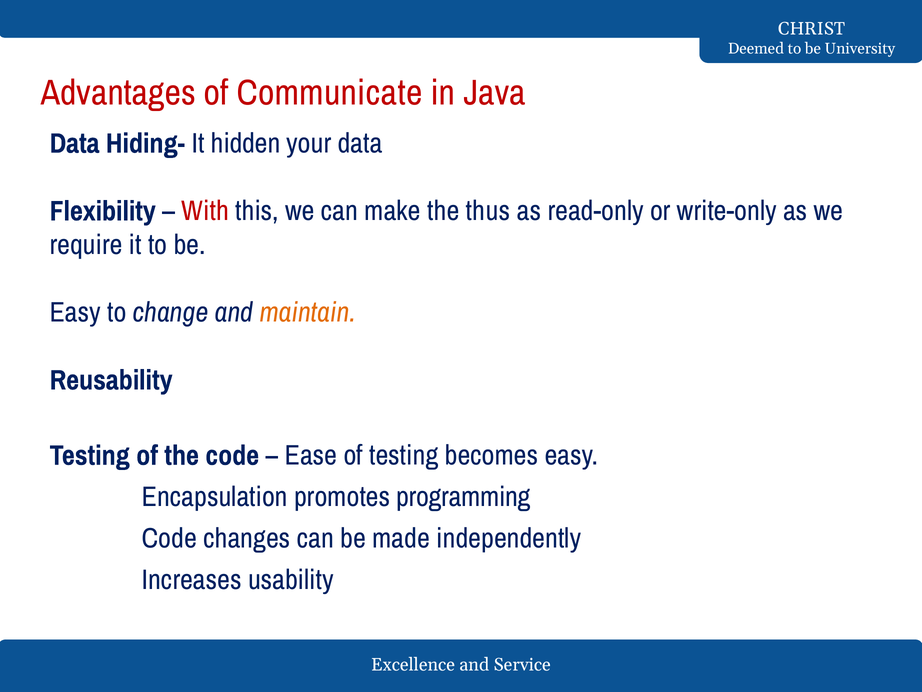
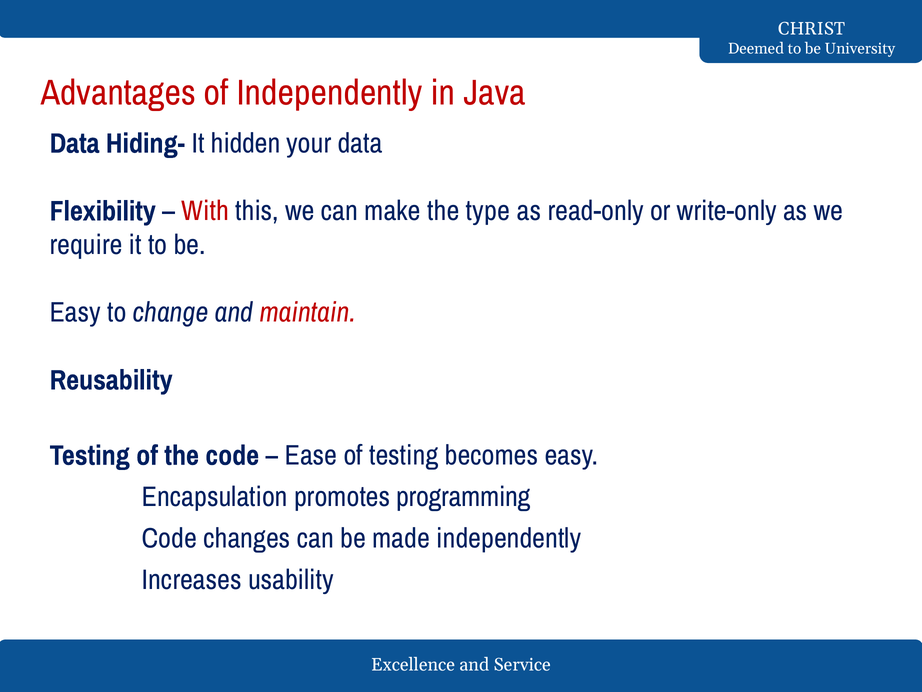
of Communicate: Communicate -> Independently (330, 93)
thus: thus -> type (488, 211)
maintain colour: orange -> red (308, 312)
